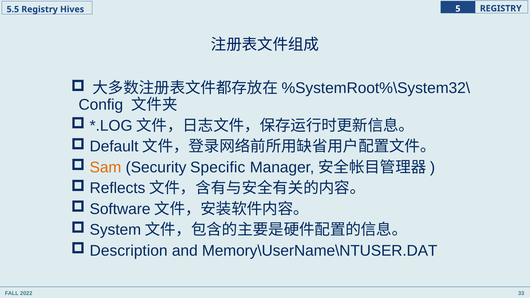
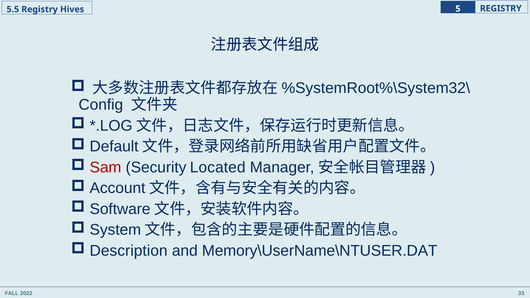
Sam colour: orange -> red (106, 167)
Specific: Specific -> Located (218, 167)
Reflects: Reflects -> Account (118, 188)
